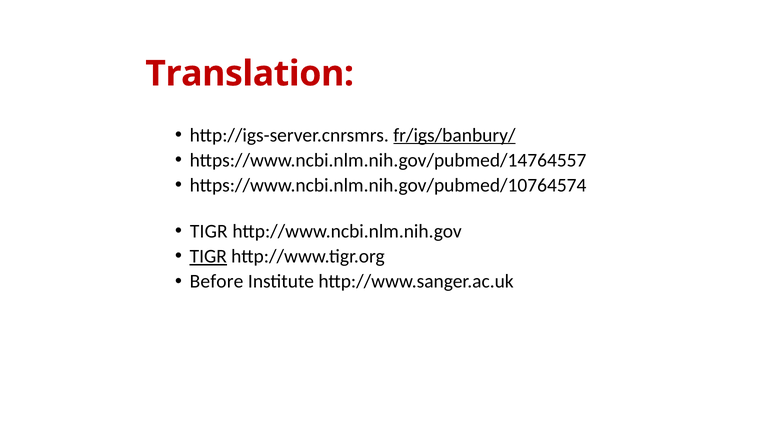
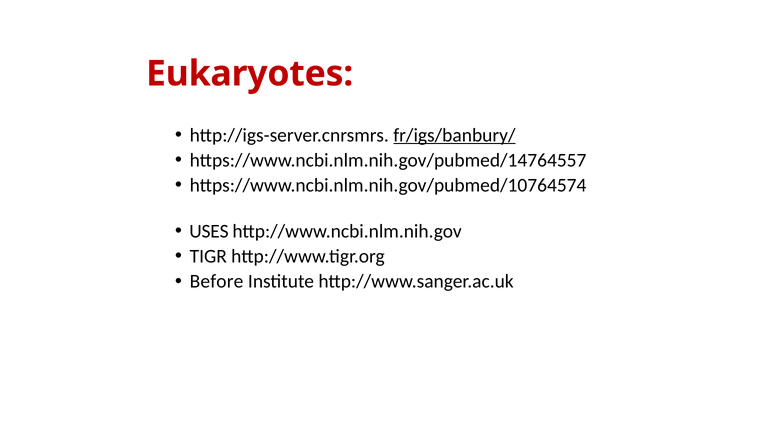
Translation: Translation -> Eukaryotes (250, 74)
TIGR: TIGR -> USES (209, 231)
TIGR underline: present -> none (208, 256)
